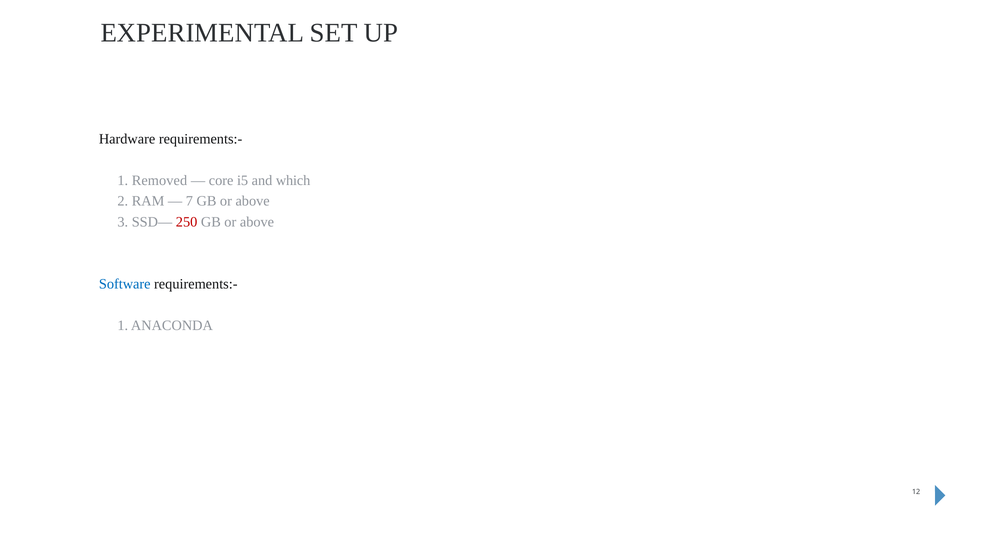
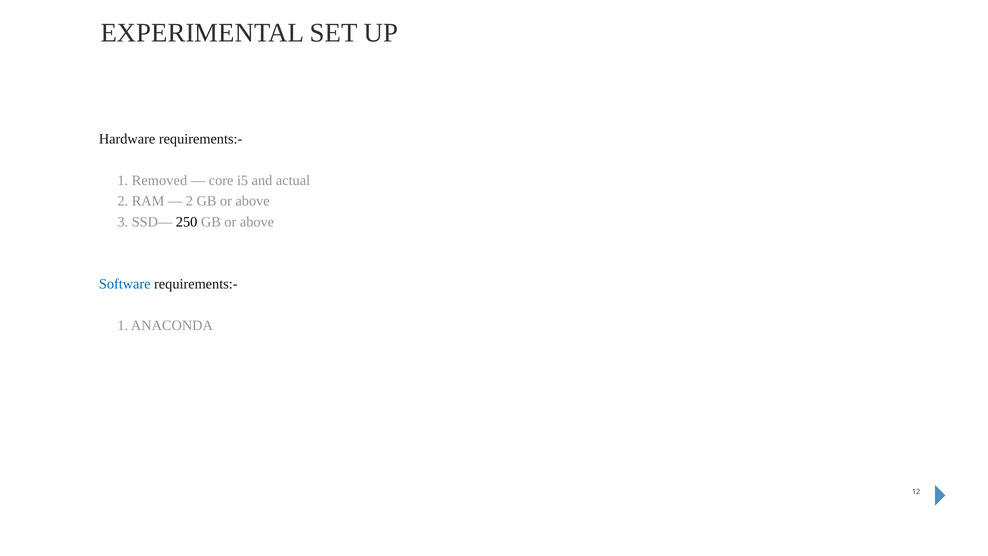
which: which -> actual (293, 180)
7: 7 -> 2 (189, 201)
250 colour: red -> black (187, 222)
